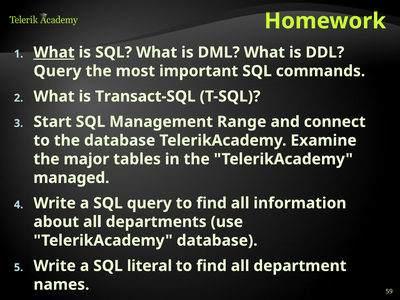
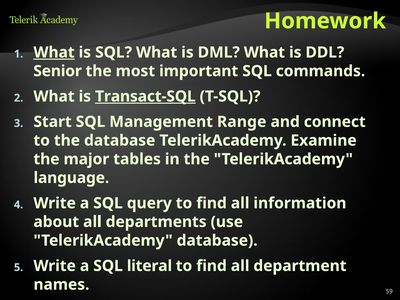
Query: Query -> Senior (58, 71)
Transact-SQL underline: none -> present (145, 96)
managed: managed -> language (71, 178)
